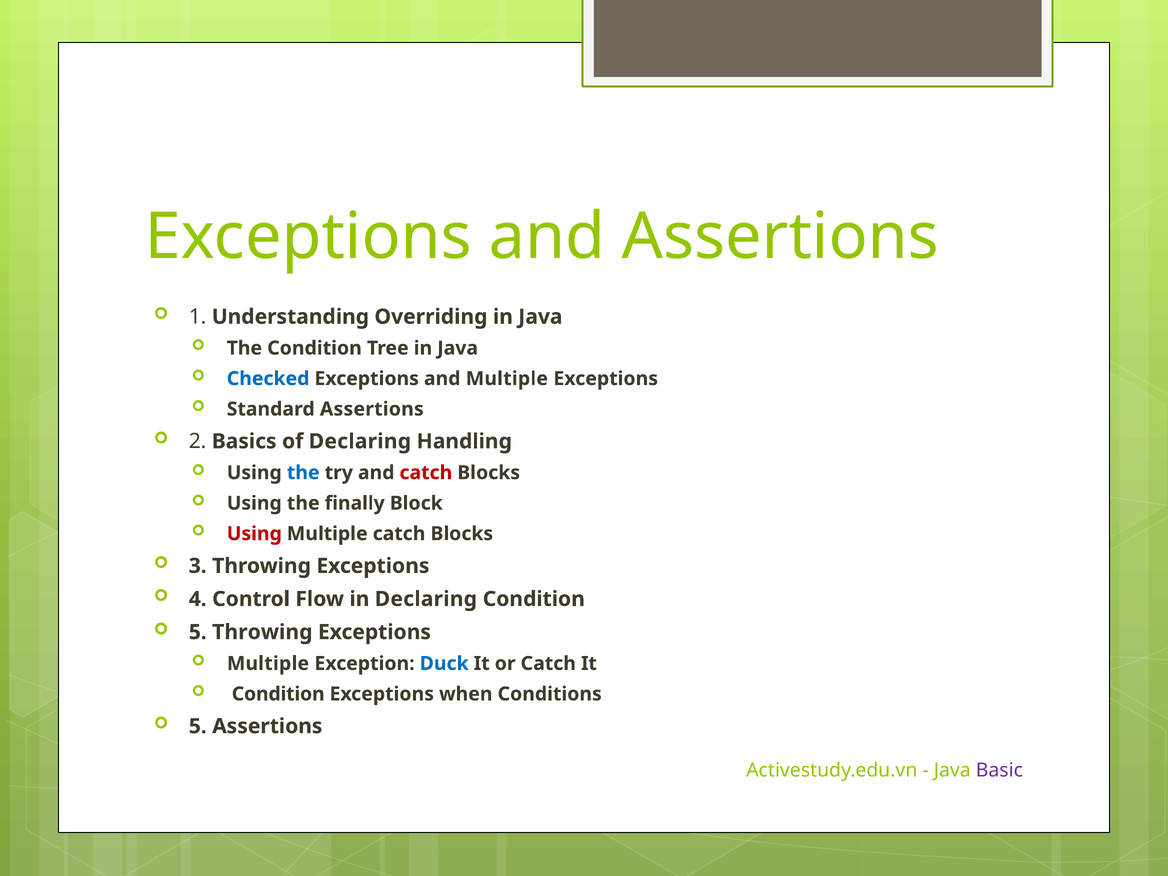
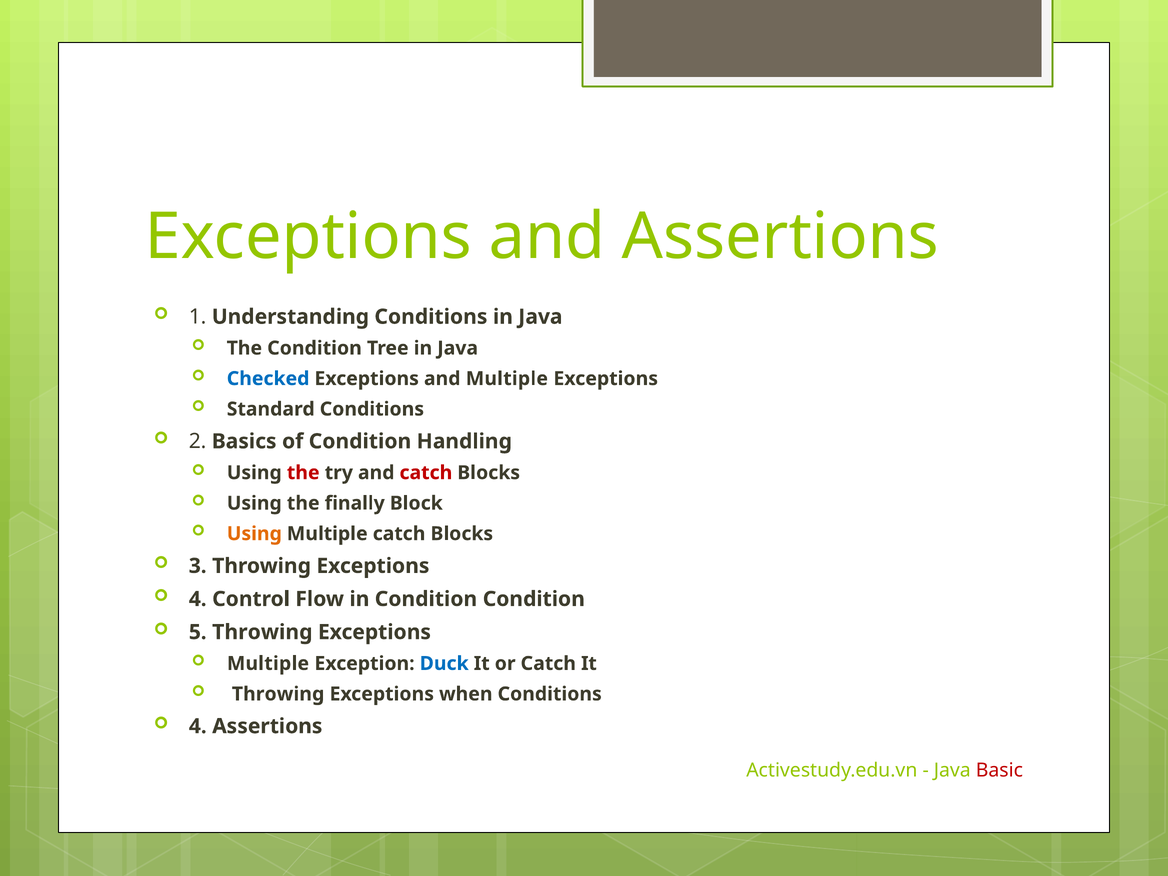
Understanding Overriding: Overriding -> Conditions (431, 317)
Standard Assertions: Assertions -> Conditions (372, 409)
of Declaring: Declaring -> Condition (360, 441)
the colour: blue -> red (303, 473)
Using colour: red -> orange (254, 534)
in Declaring: Declaring -> Condition (426, 599)
Condition: Condition -> Throwing (278, 694)
5: 5 -> 4 (198, 726)
Basic colour: purple -> red (999, 771)
